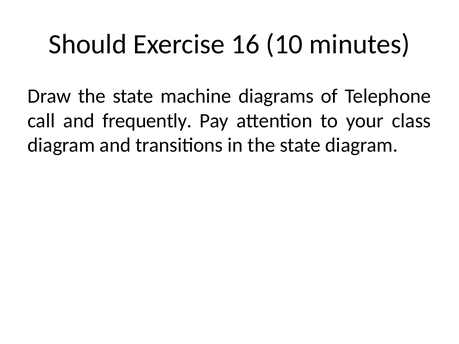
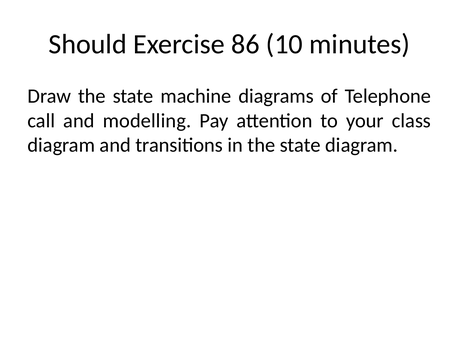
16: 16 -> 86 (245, 44)
frequently: frequently -> modelling (147, 121)
